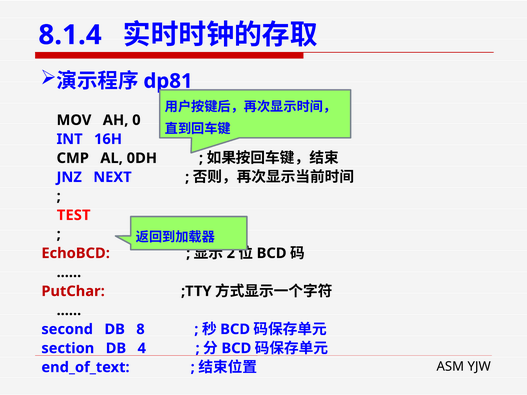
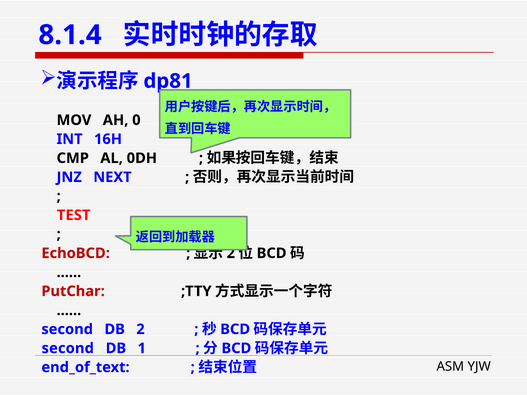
DB 8: 8 -> 2 (140, 329)
section: section -> second (68, 348)
4: 4 -> 1 (142, 348)
